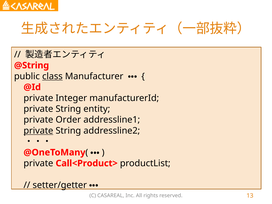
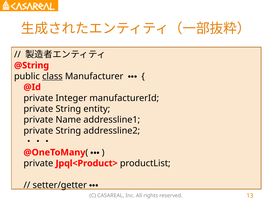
Order: Order -> Name (68, 120)
private underline: present -> none (38, 131)
Call<Product>: Call<Product> -> Jpql<Product> (87, 163)
